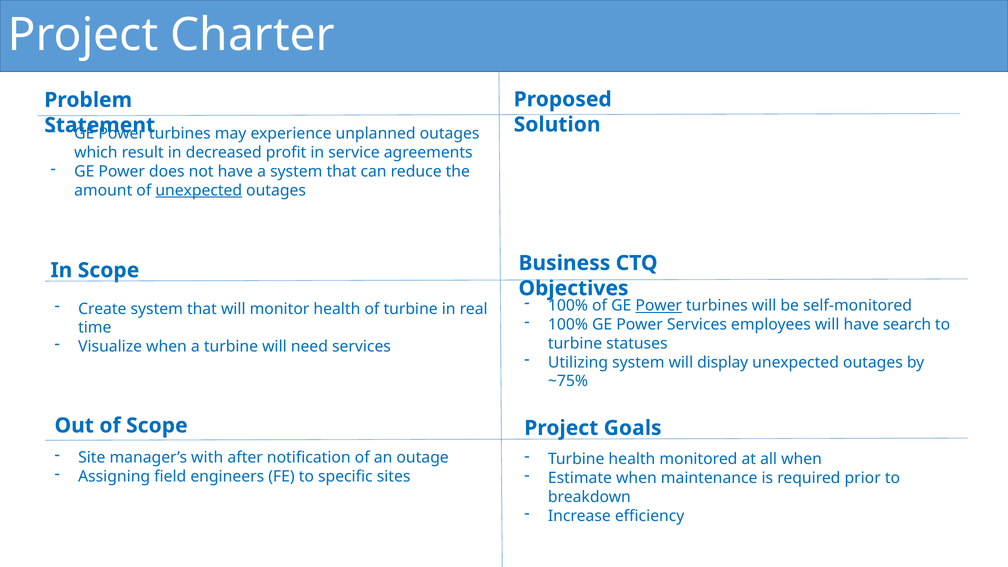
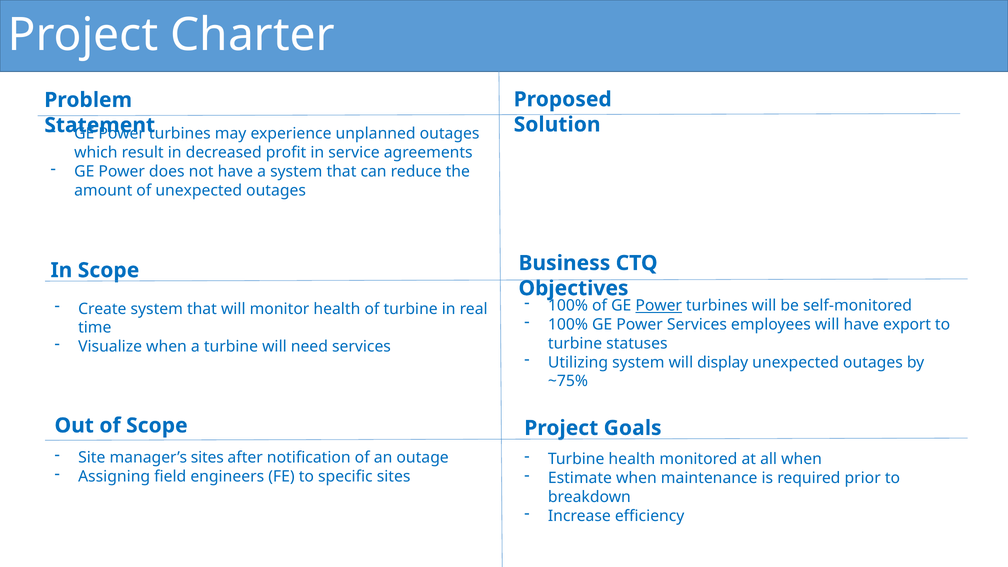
unexpected underline: present -> none (199, 190)
search: search -> export (907, 325)
manager’s with: with -> sites (207, 458)
